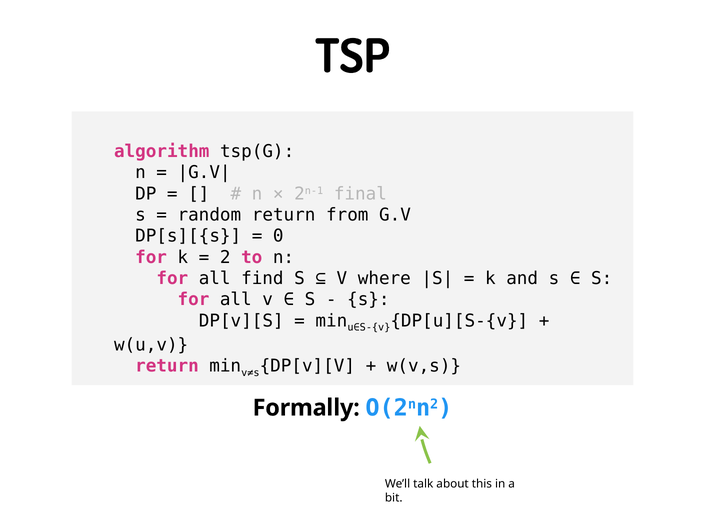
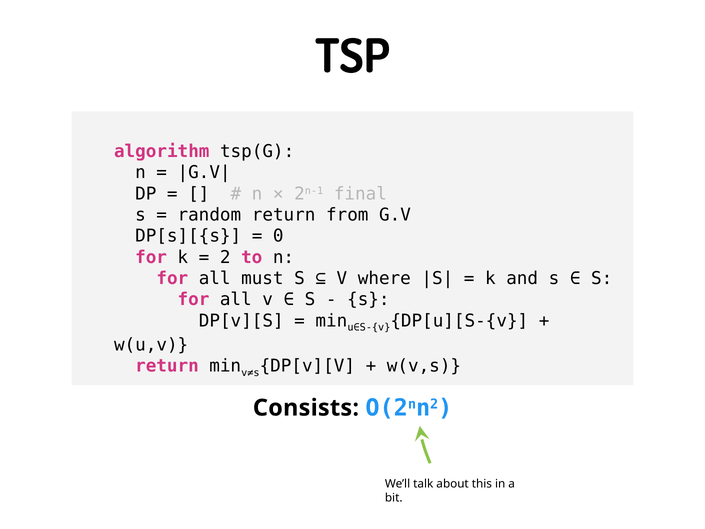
find: find -> must (262, 278)
Formally: Formally -> Consists (306, 408)
